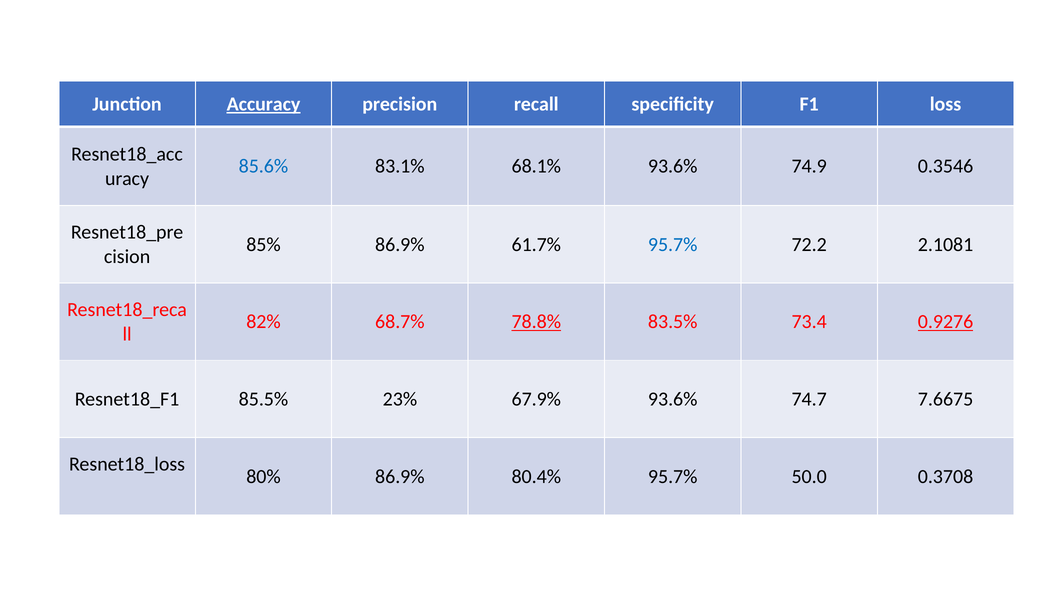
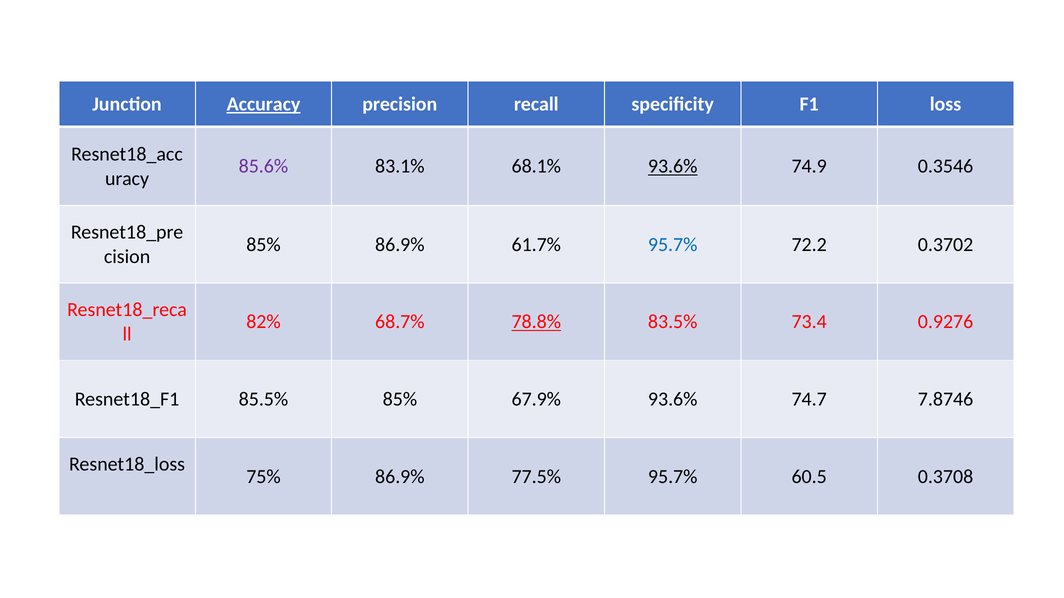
85.6% colour: blue -> purple (263, 167)
93.6% underline: none -> present (673, 167)
2.1081: 2.1081 -> 0.3702 (946, 245)
0.9276 underline: present -> none (946, 322)
85.5% 23%: 23% -> 85% (400, 399)
7.6675: 7.6675 -> 7.8746 (946, 399)
80%: 80% -> 75% (263, 477)
80.4%: 80.4% -> 77.5% (536, 477)
50.0: 50.0 -> 60.5 (809, 477)
